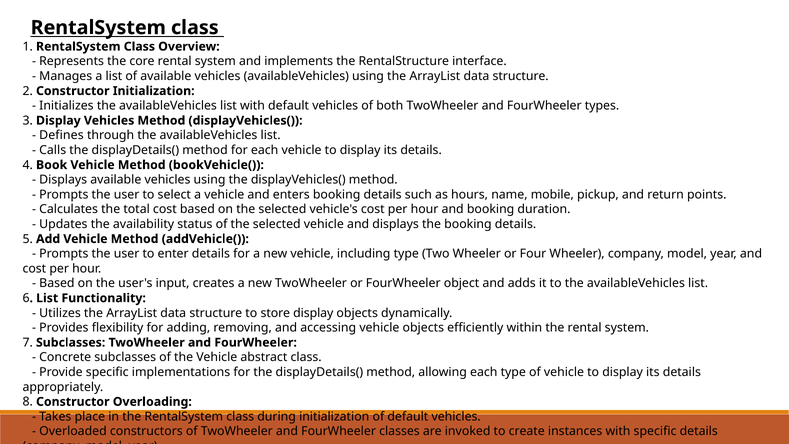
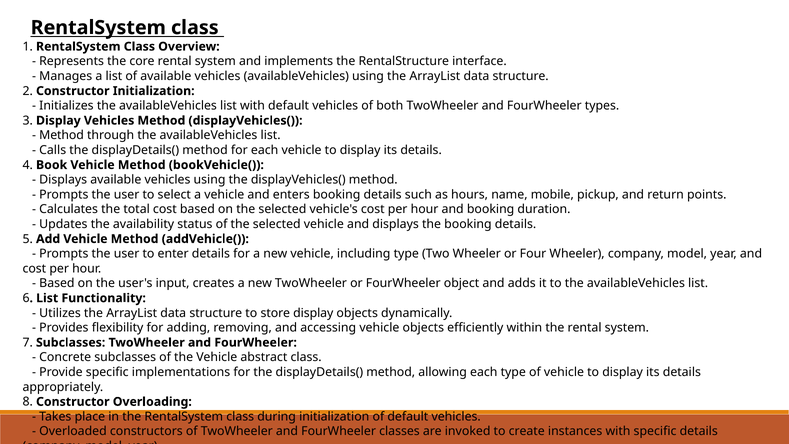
Defines: Defines -> Method (62, 135)
